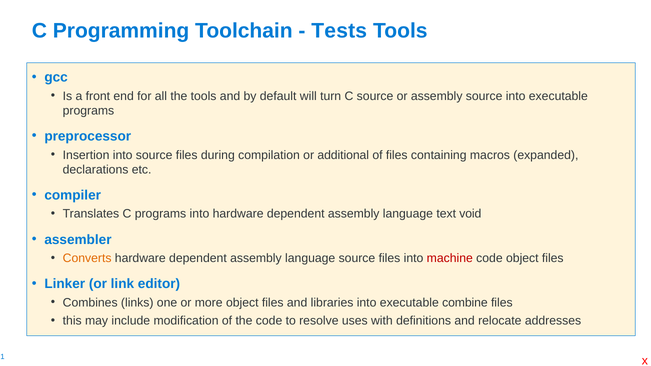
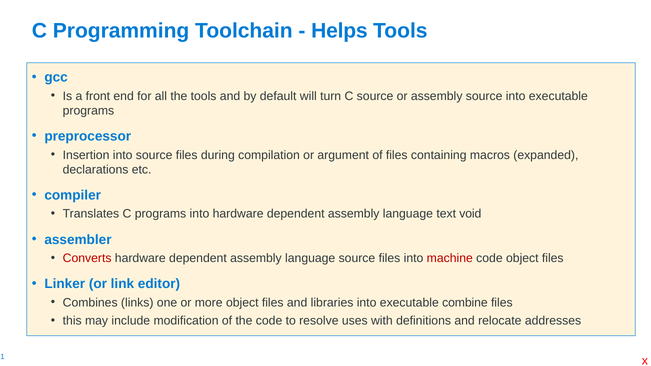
Tests: Tests -> Helps (339, 31)
additional: additional -> argument (343, 155)
Converts colour: orange -> red (87, 258)
